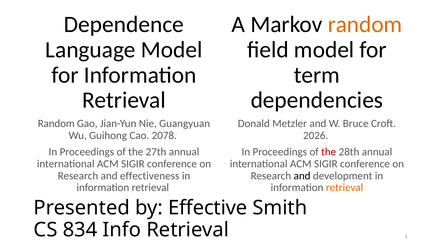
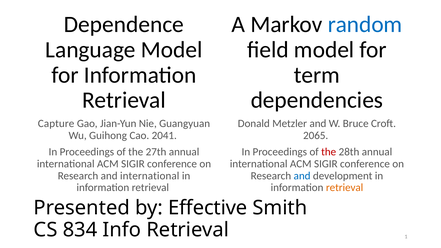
random colour: orange -> blue (365, 24)
Random: Random -> Capture (56, 124)
2078: 2078 -> 2041 (164, 135)
2026: 2026 -> 2065 (316, 135)
and effectiveness: effectiveness -> international (150, 176)
and colour: black -> blue (302, 176)
